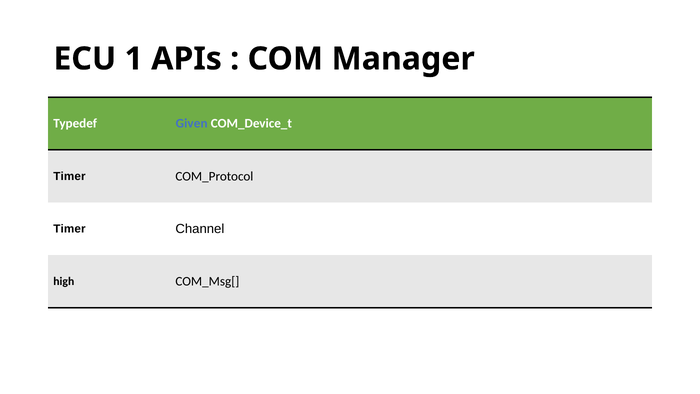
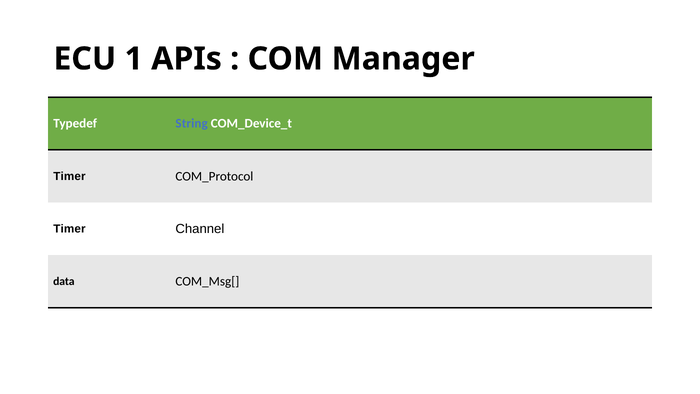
Given: Given -> String (192, 124)
high: high -> data (64, 281)
